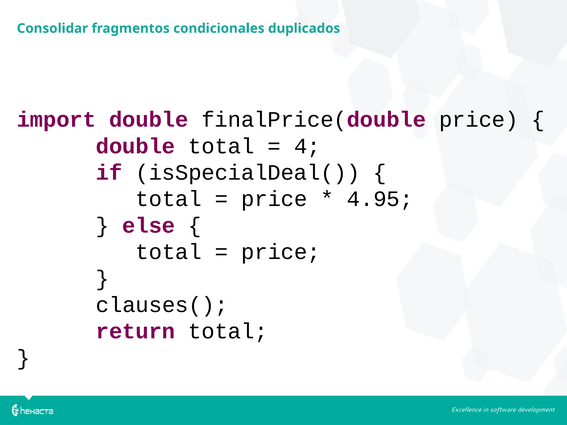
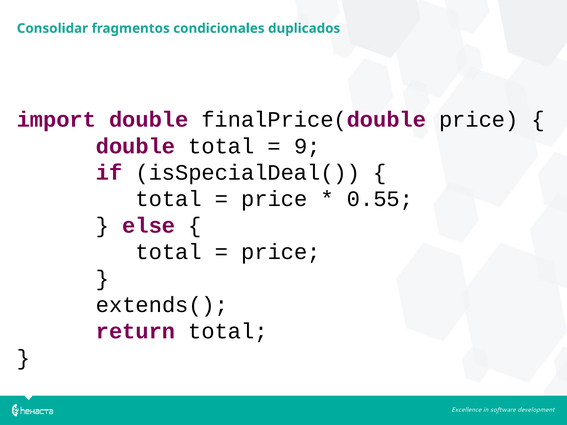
4: 4 -> 9 (307, 146)
4.95: 4.95 -> 0.55 (380, 199)
clauses(: clauses( -> extends( (162, 305)
